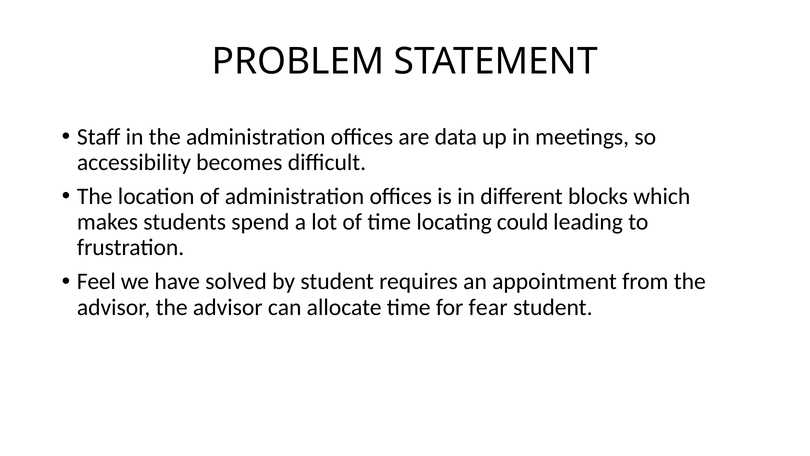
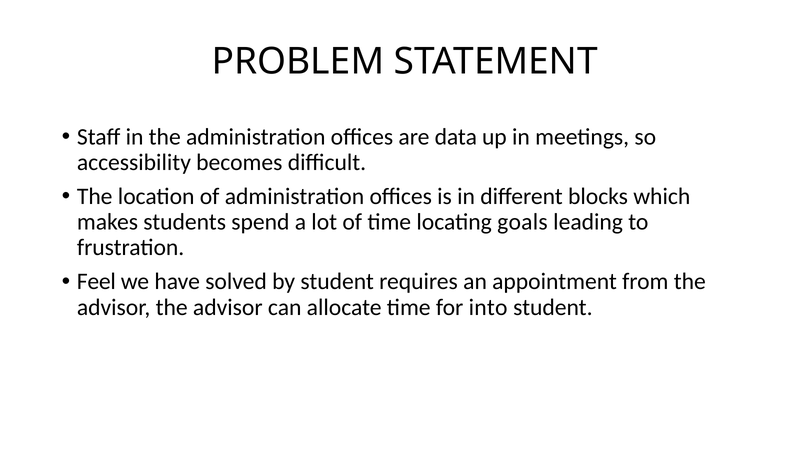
could: could -> goals (522, 222)
fear: fear -> into (488, 307)
